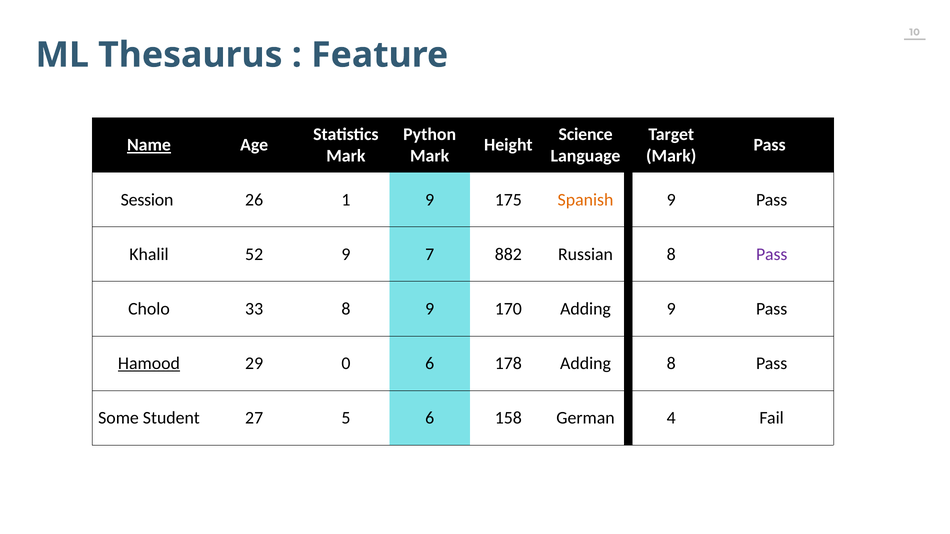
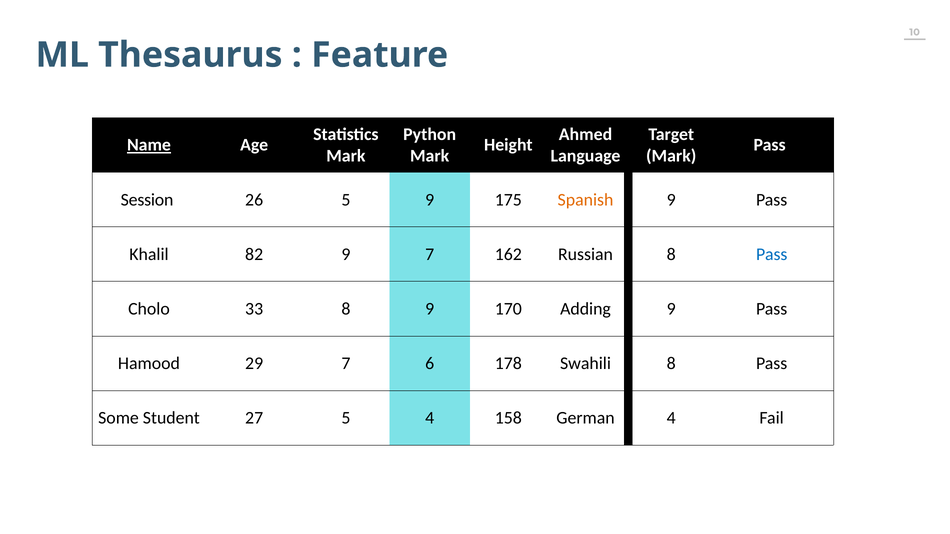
Science: Science -> Ahmed (586, 134)
26 1: 1 -> 5 (346, 200)
52: 52 -> 82 (254, 255)
882: 882 -> 162 (508, 255)
Pass colour: purple -> blue (772, 255)
Hamood underline: present -> none (149, 364)
29 0: 0 -> 7 (346, 364)
178 Adding: Adding -> Swahili (586, 364)
5 6: 6 -> 4 (430, 418)
